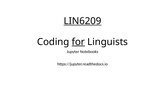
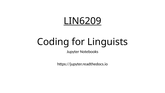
for underline: present -> none (78, 42)
